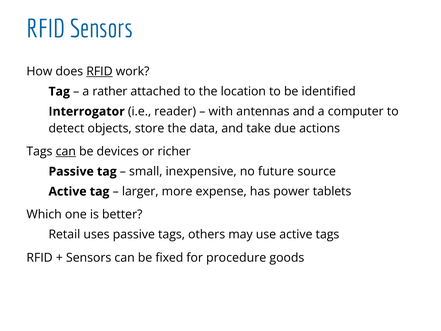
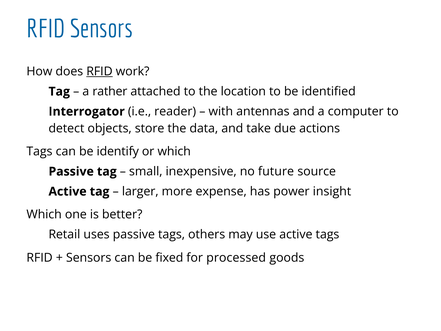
can underline: present -> none (66, 151)
devices: devices -> identify (118, 151)
or richer: richer -> which (174, 151)
tablets: tablets -> insight (332, 191)
procedure: procedure -> processed (236, 257)
